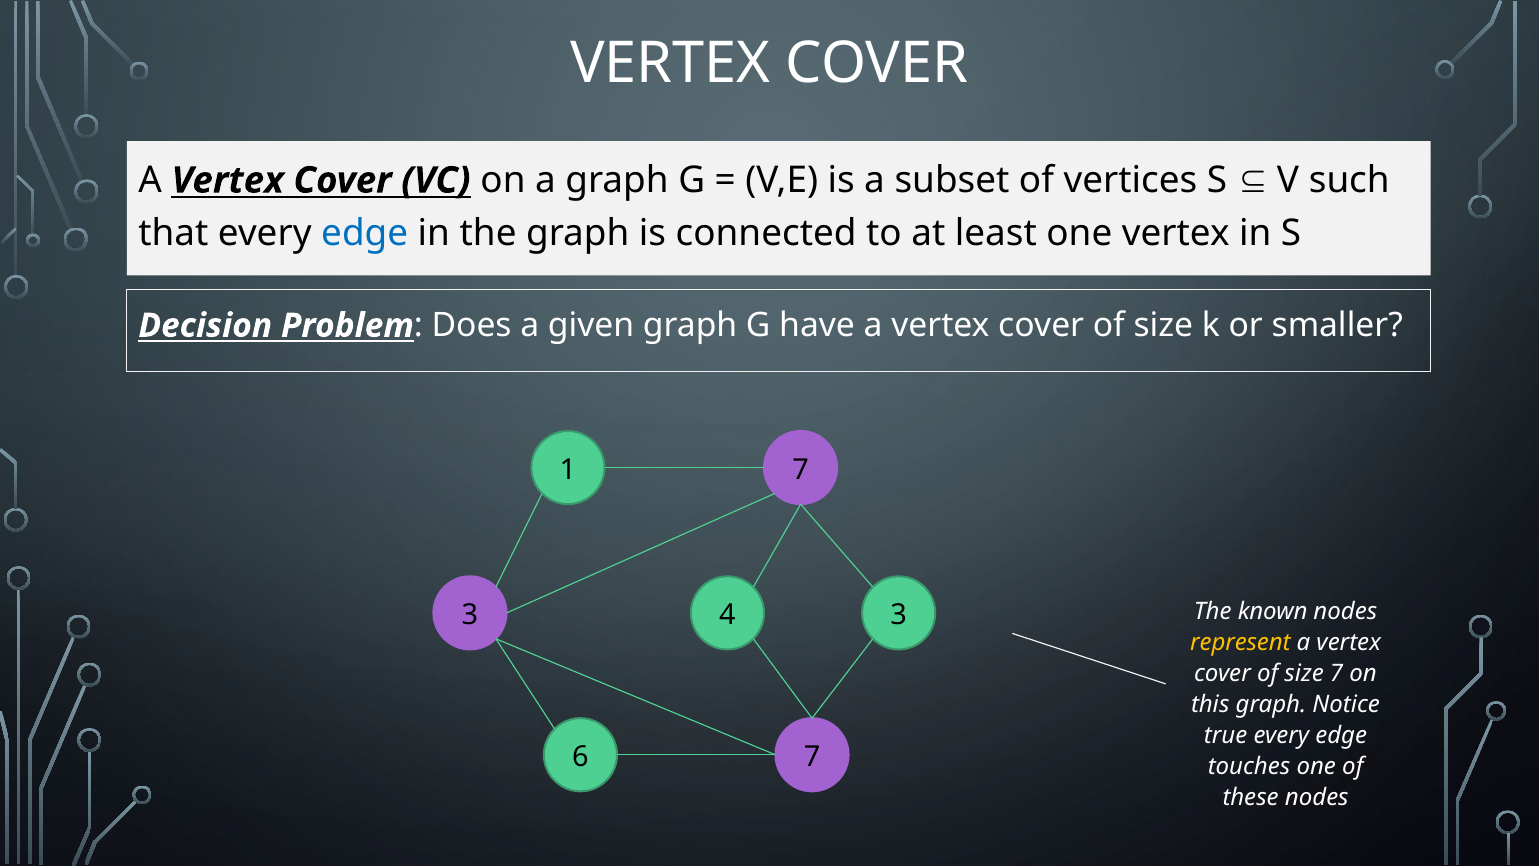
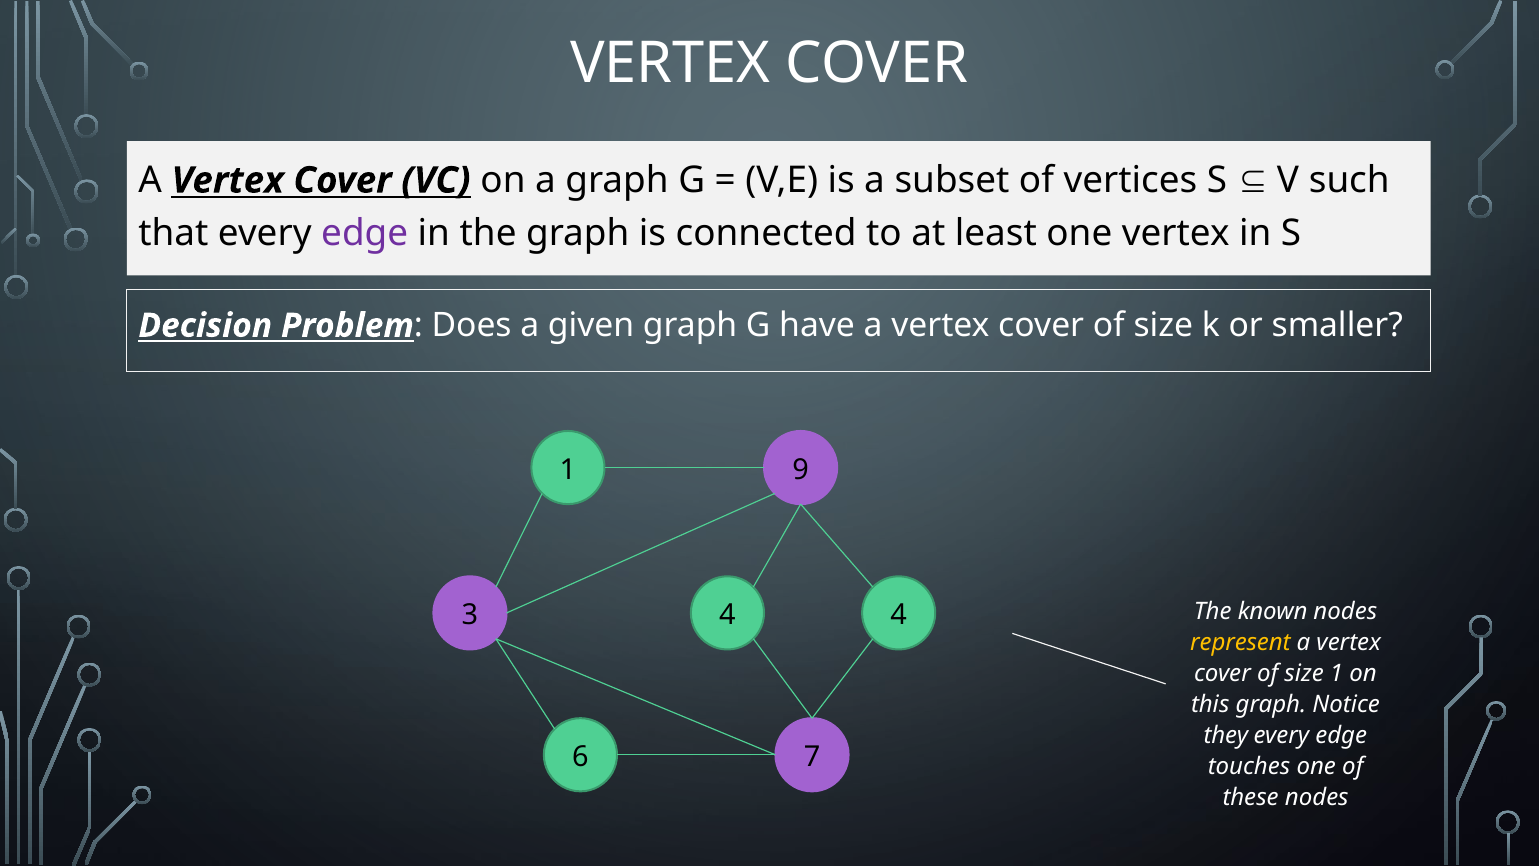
edge colour: blue -> purple (365, 233)
1 7: 7 -> 9 (801, 469)
4 3: 3 -> 4 (899, 615)
size 7: 7 -> 1 (1336, 673)
true: true -> they (1226, 735)
